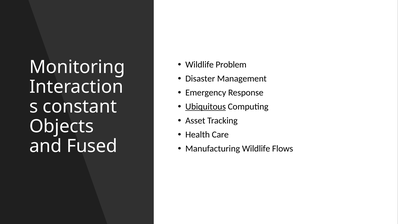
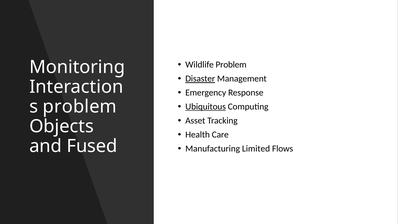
Disaster underline: none -> present (200, 79)
constant: constant -> problem (80, 107)
Manufacturing Wildlife: Wildlife -> Limited (256, 149)
